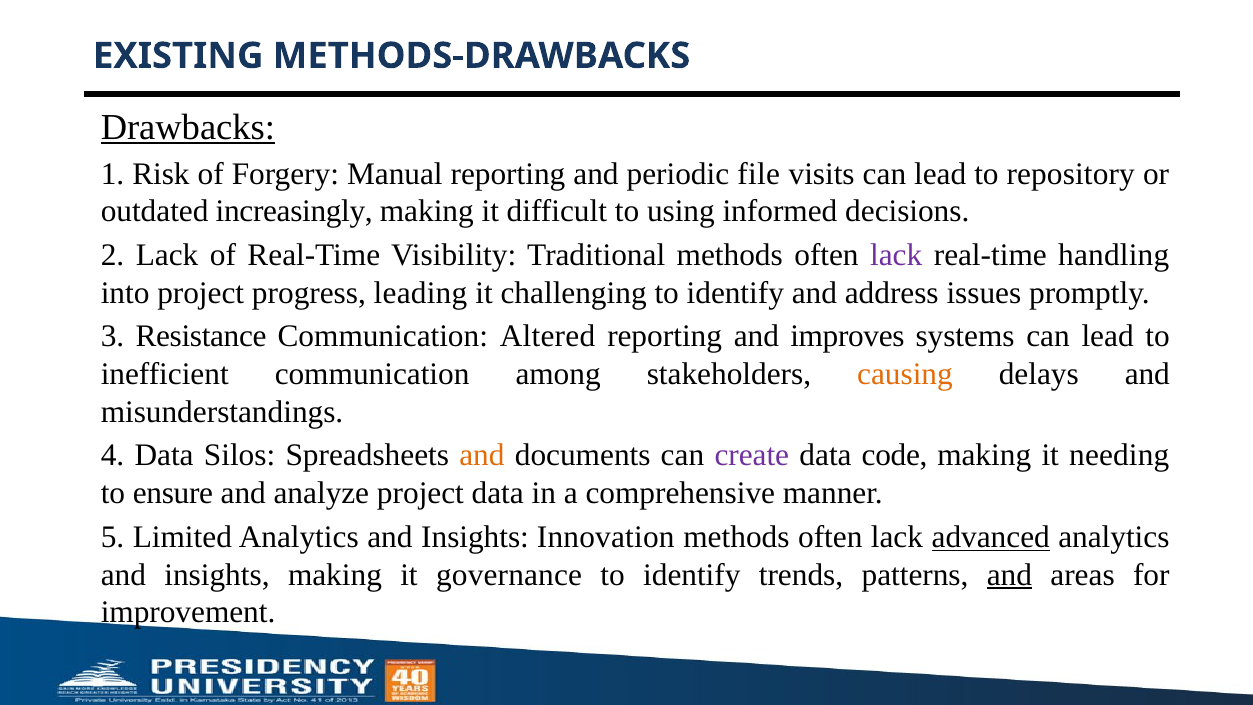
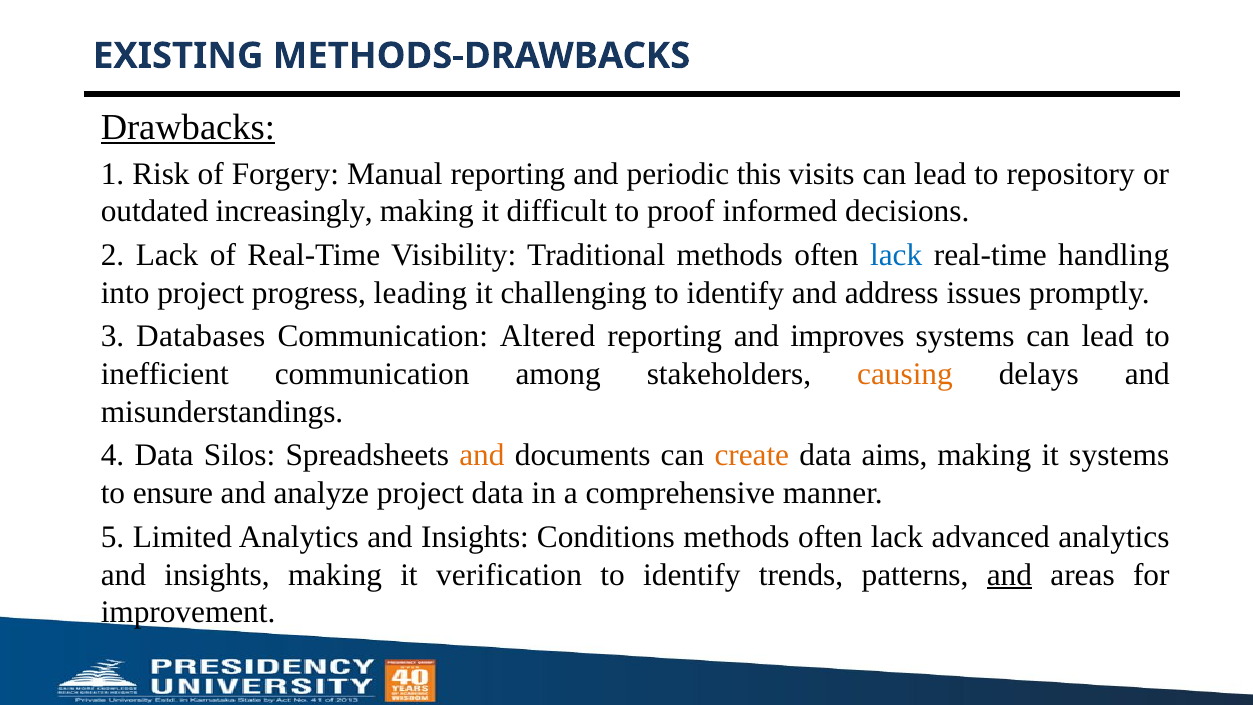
file: file -> this (759, 174)
using: using -> proof (681, 211)
lack colour: purple -> blue (896, 255)
Resistance: Resistance -> Databases (201, 336)
create colour: purple -> orange (752, 455)
code: code -> aims (895, 455)
it needing: needing -> systems (1119, 455)
Innovation: Innovation -> Conditions (606, 537)
advanced underline: present -> none (991, 537)
governance: governance -> verification (509, 575)
